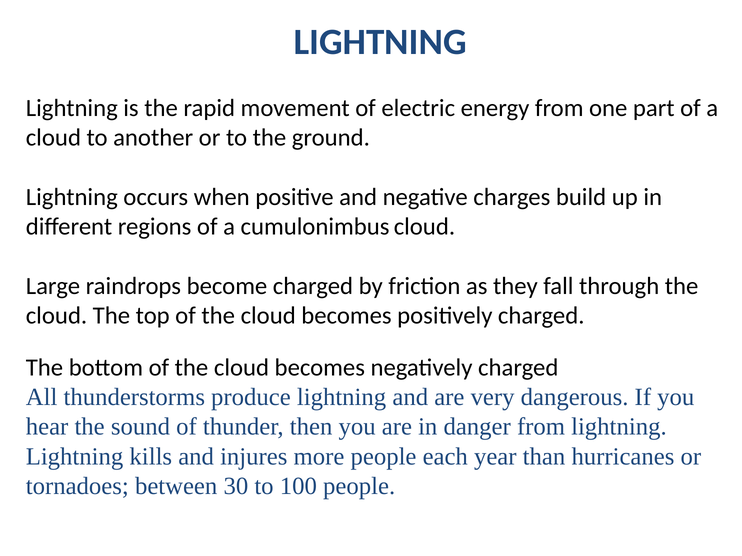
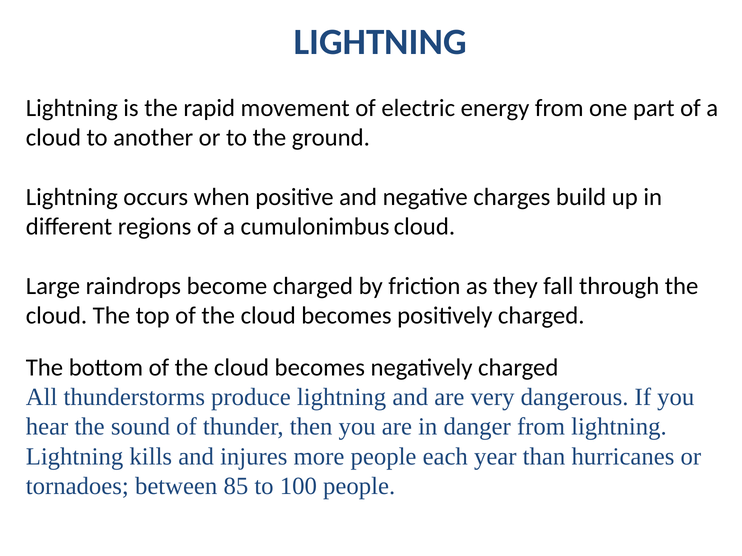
30: 30 -> 85 (236, 486)
